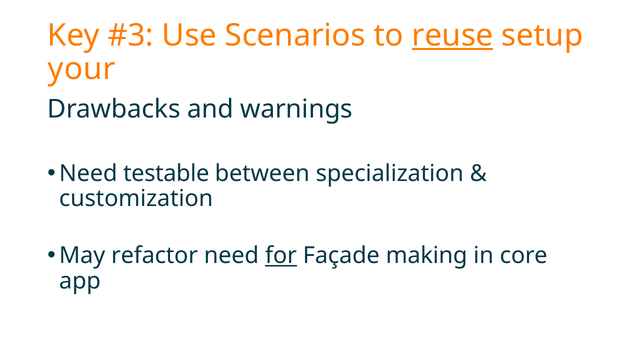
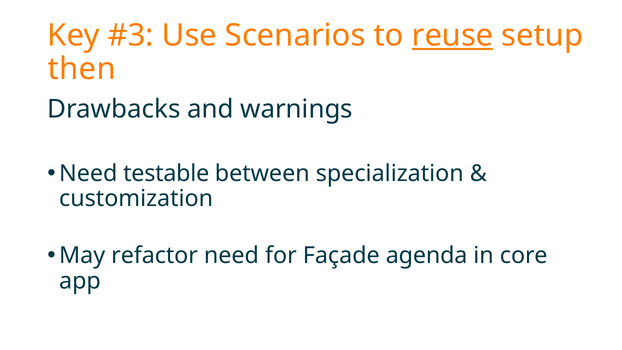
your: your -> then (82, 69)
for underline: present -> none (281, 256)
making: making -> agenda (427, 256)
